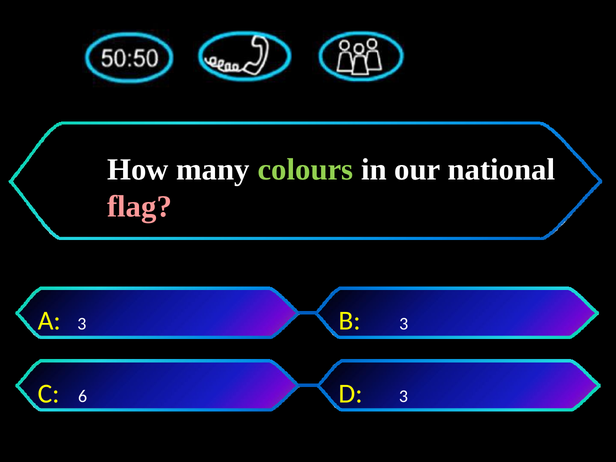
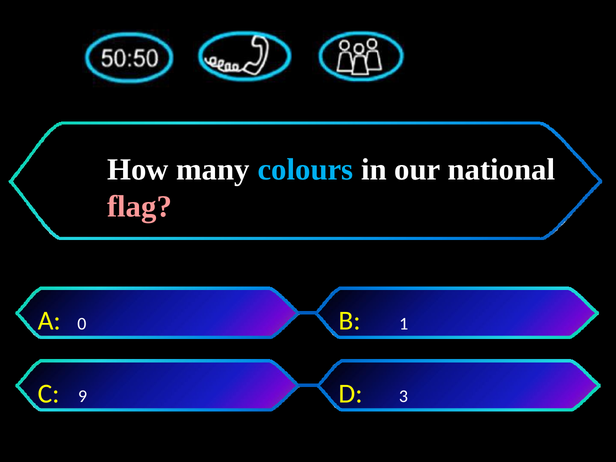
colours colour: light green -> light blue (305, 169)
A 3: 3 -> 0 (82, 324)
B 3: 3 -> 1 (404, 324)
6: 6 -> 9 (83, 396)
